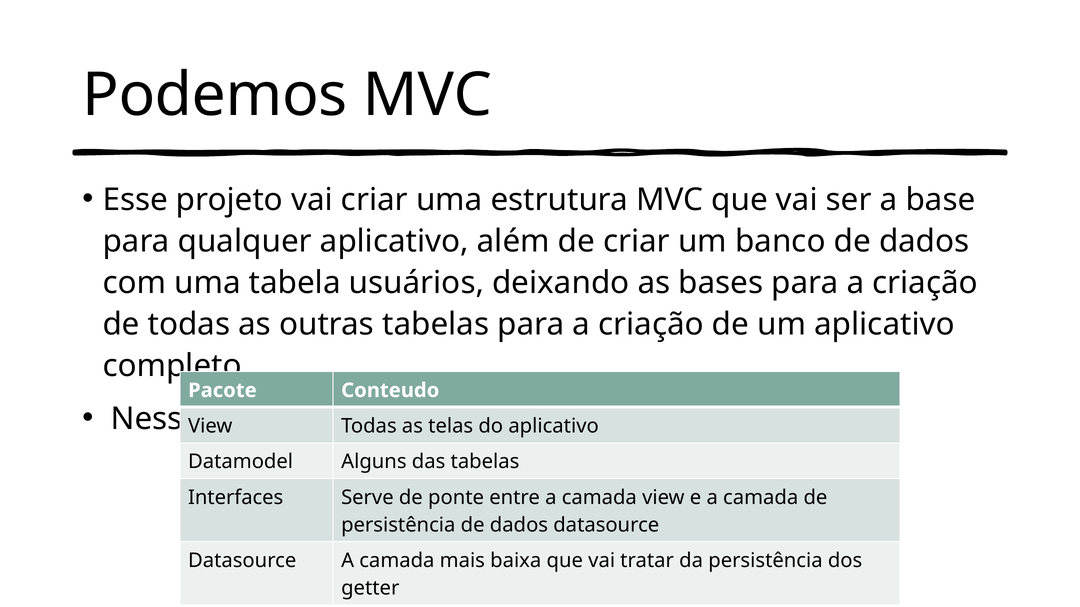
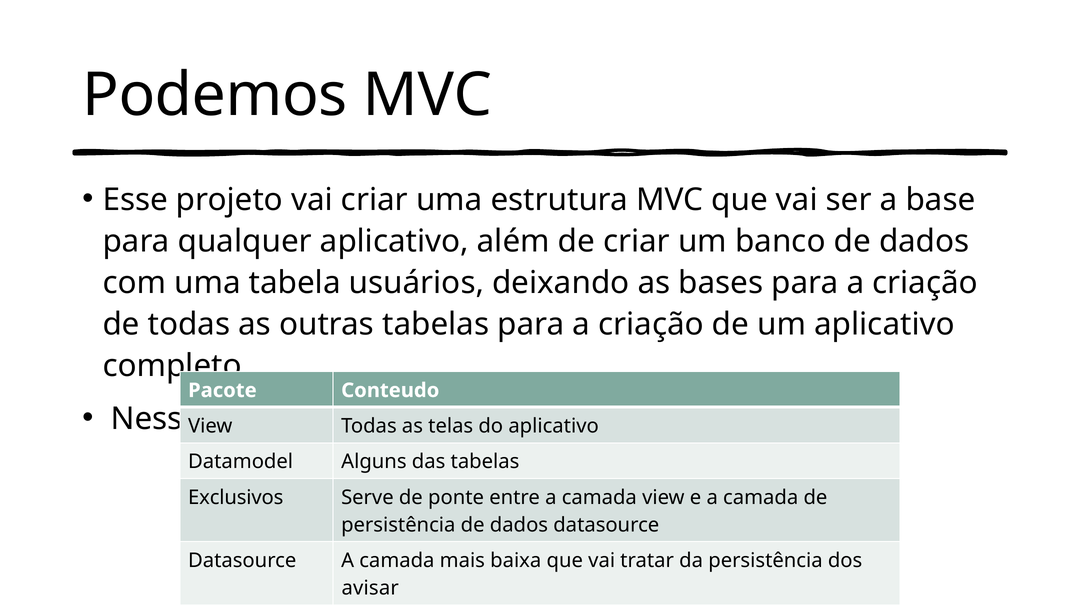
Interfaces: Interfaces -> Exclusivos (236, 498)
getter: getter -> avisar (370, 589)
